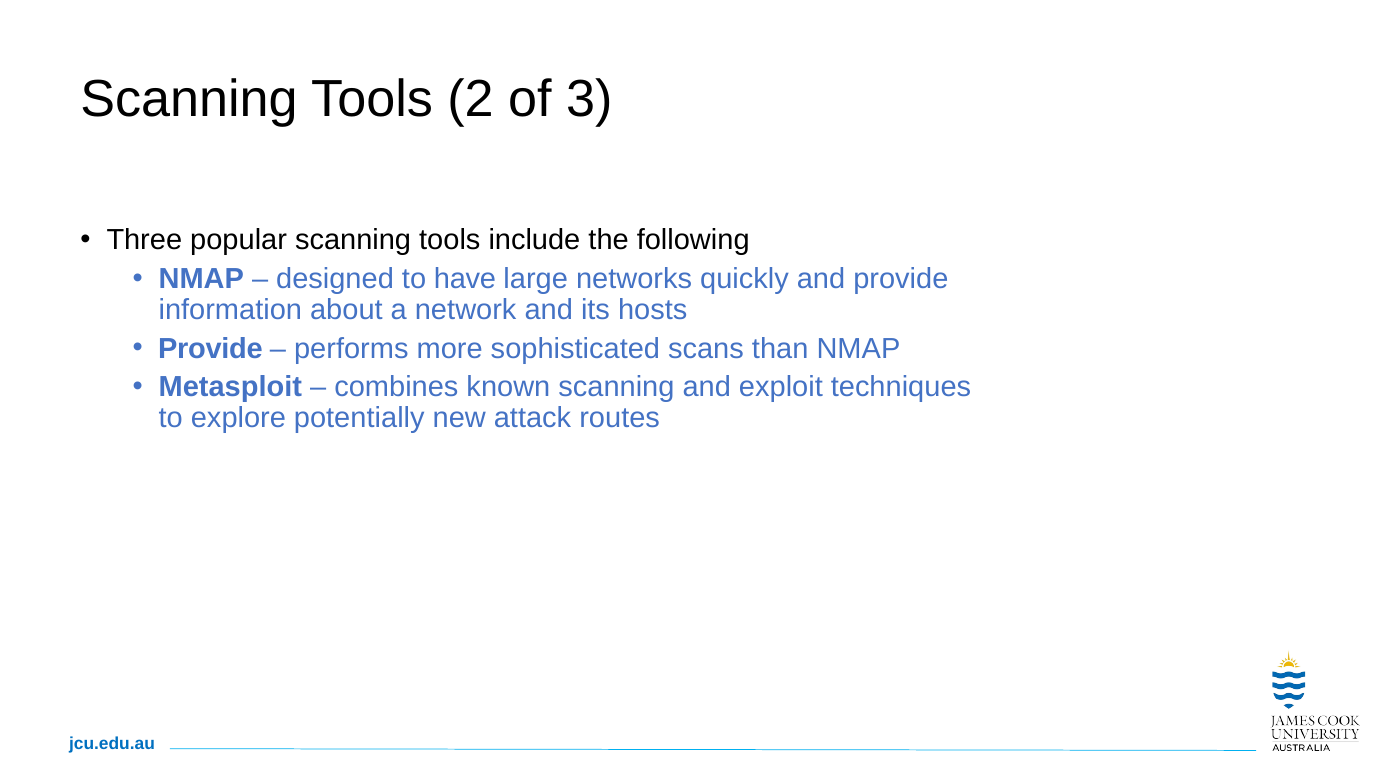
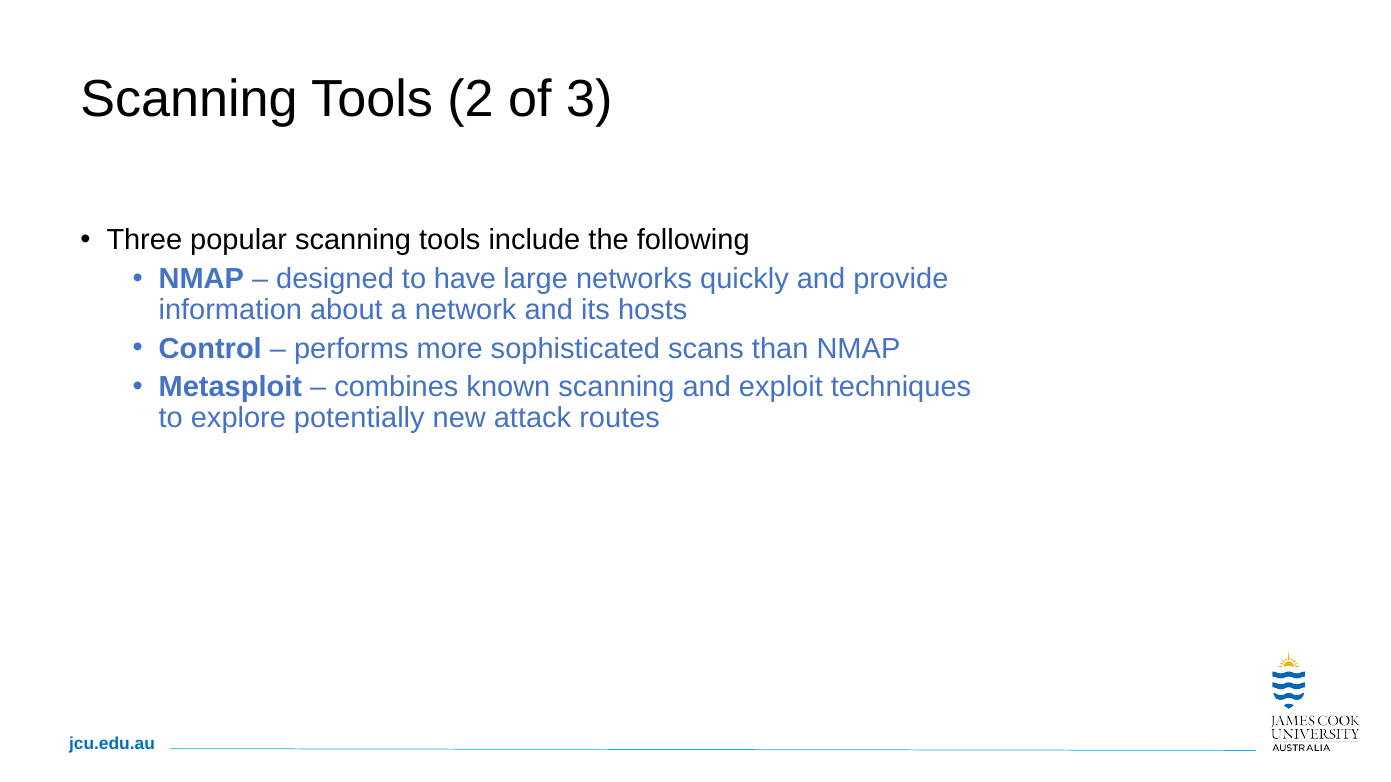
Provide: Provide -> Control (210, 349)
